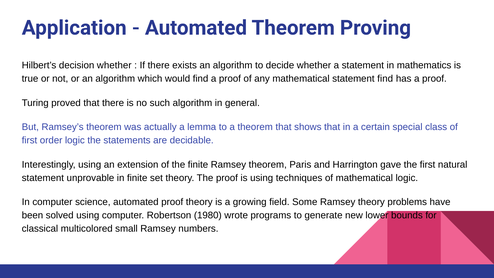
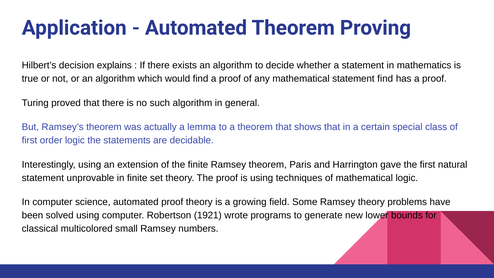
decision whether: whether -> explains (114, 65)
1980: 1980 -> 1921 (208, 215)
